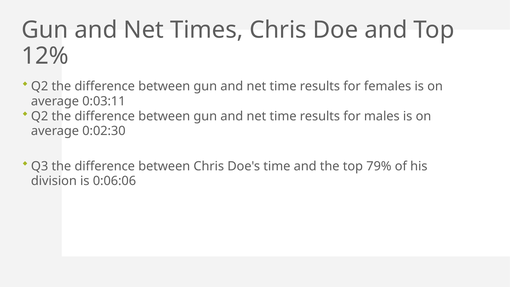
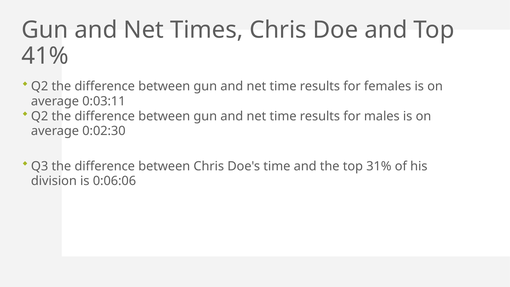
12%: 12% -> 41% (45, 56)
79%: 79% -> 31% (379, 166)
